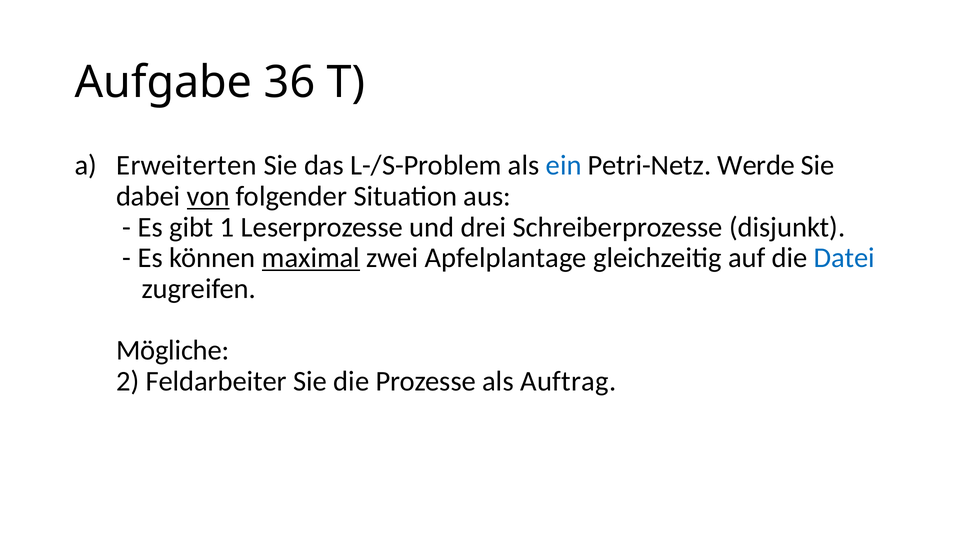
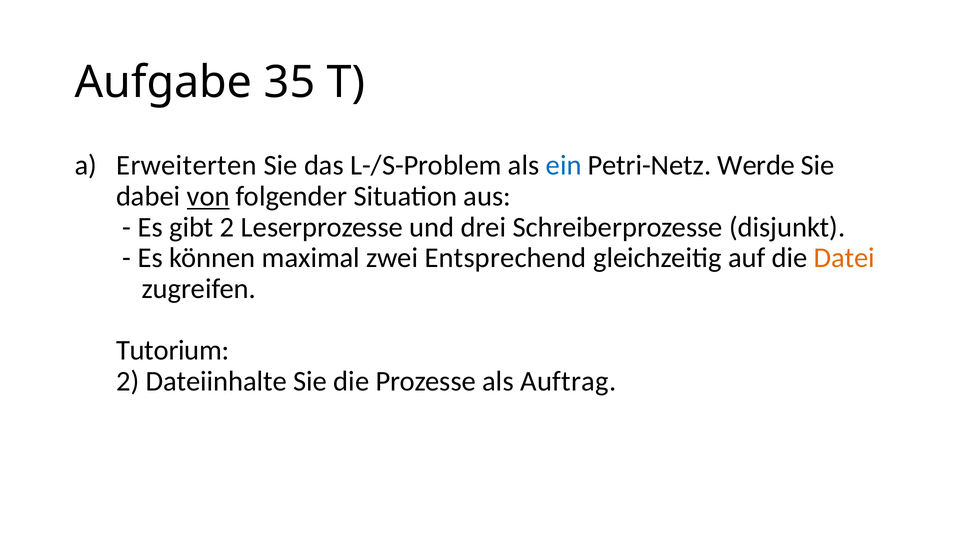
36: 36 -> 35 (290, 82)
gibt 1: 1 -> 2 (227, 227)
maximal underline: present -> none (311, 258)
Apfelplantage: Apfelplantage -> Entsprechend (506, 258)
Datei colour: blue -> orange (844, 258)
Mögliche: Mögliche -> Tutorium (173, 351)
Feldarbeiter: Feldarbeiter -> Dateiinhalte (216, 381)
